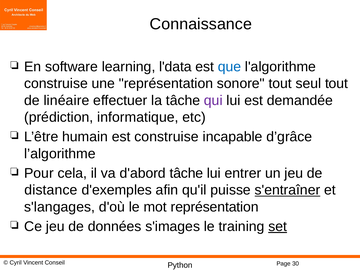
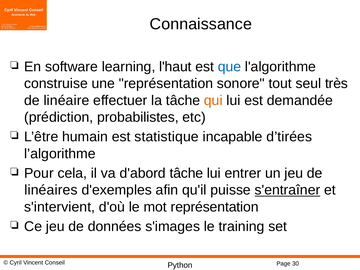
l'data: l'data -> l'haut (175, 67)
seul tout: tout -> très (336, 84)
qui colour: purple -> orange (213, 100)
informatique: informatique -> probabilistes (138, 117)
est construise: construise -> statistique (167, 137)
d’grâce: d’grâce -> d’tirées (289, 137)
distance: distance -> linéaires (51, 190)
s'langages: s'langages -> s'intervient (60, 207)
set underline: present -> none (278, 227)
